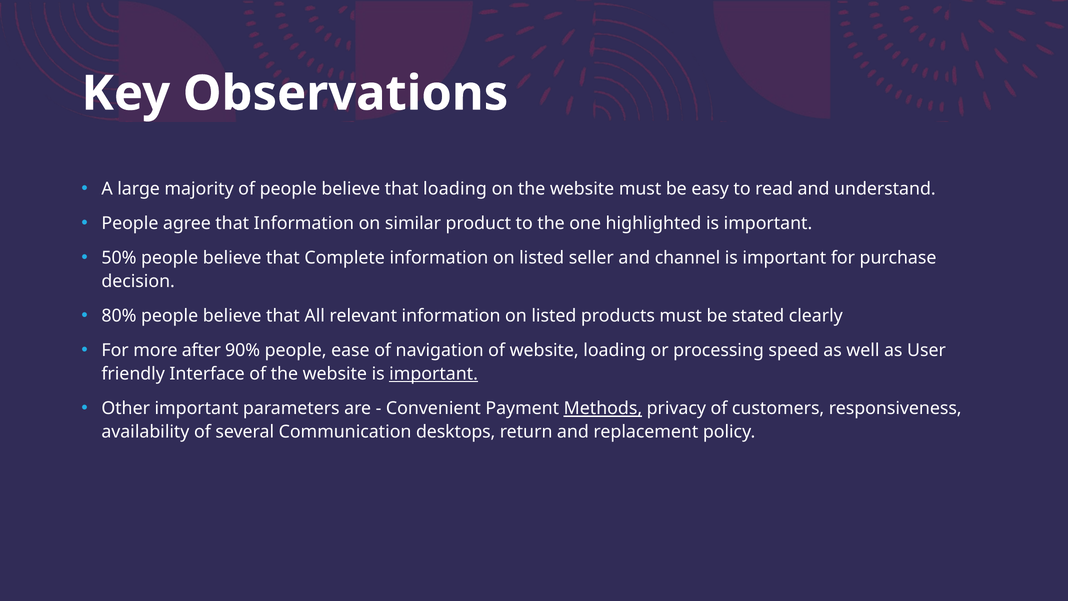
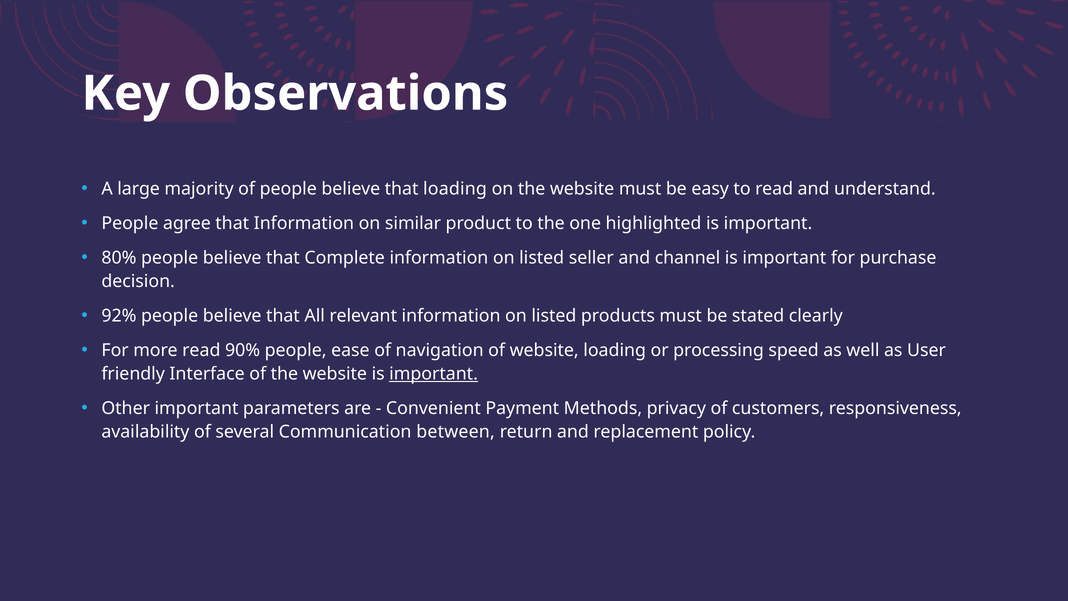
50%: 50% -> 80% (119, 258)
80%: 80% -> 92% (119, 316)
more after: after -> read (201, 350)
Methods underline: present -> none (603, 408)
desktops: desktops -> between (456, 432)
